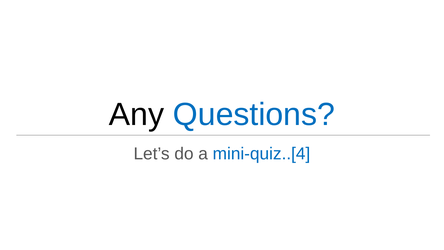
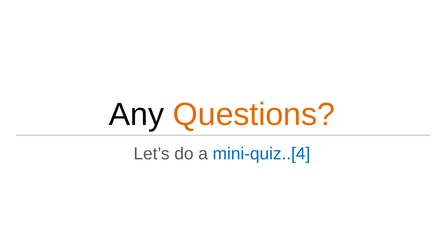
Questions colour: blue -> orange (254, 114)
